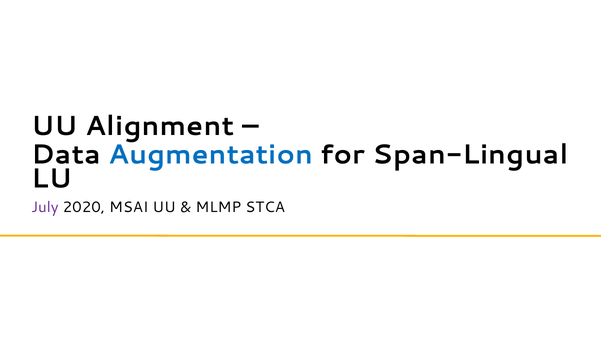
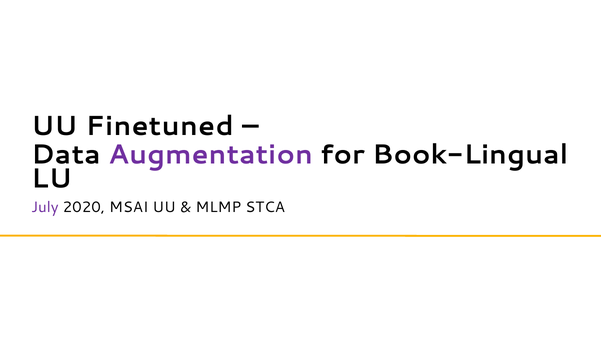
Alignment: Alignment -> Finetuned (160, 126)
Augmentation colour: blue -> purple (211, 155)
Span-Lingual: Span-Lingual -> Book-Lingual (470, 155)
